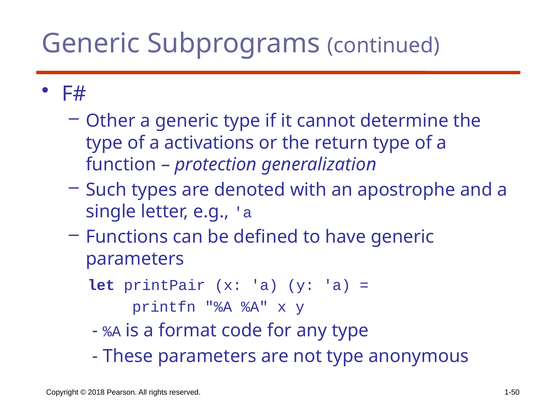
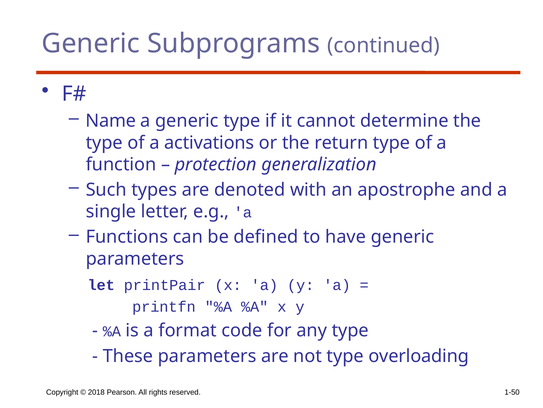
Other: Other -> Name (111, 121)
anonymous: anonymous -> overloading (419, 355)
